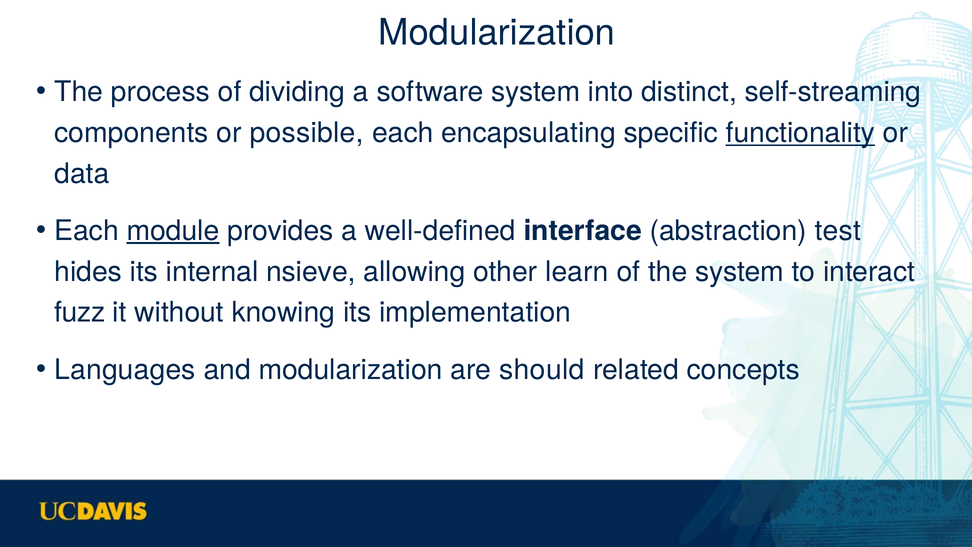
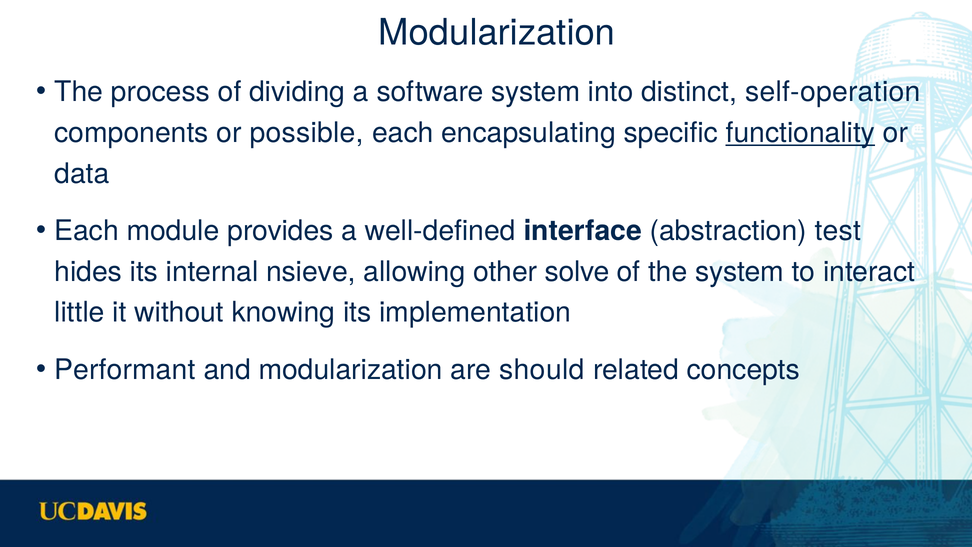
self-streaming: self-streaming -> self-operation (833, 92)
module underline: present -> none (173, 231)
learn: learn -> solve (577, 272)
fuzz: fuzz -> little (79, 312)
Languages: Languages -> Performant (125, 370)
